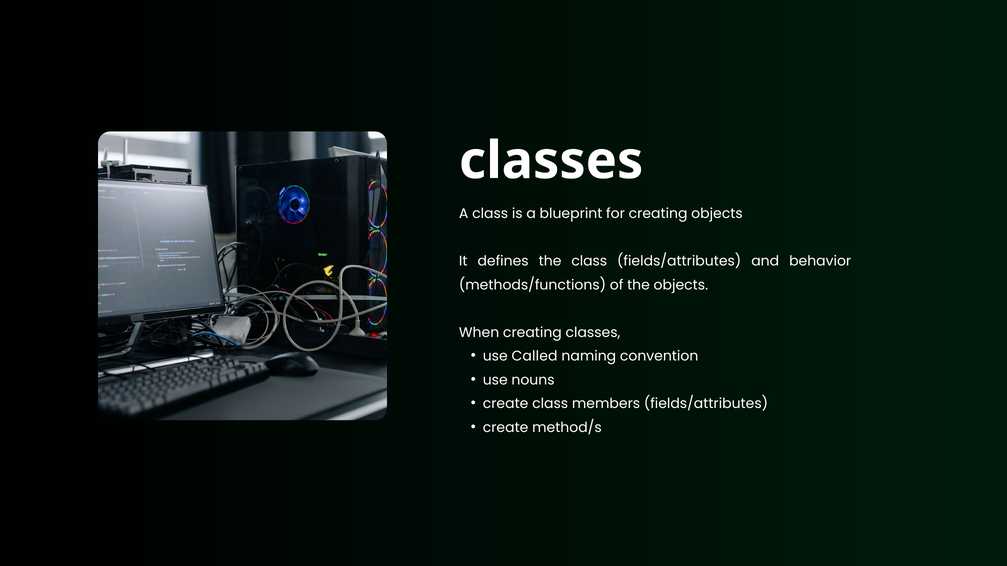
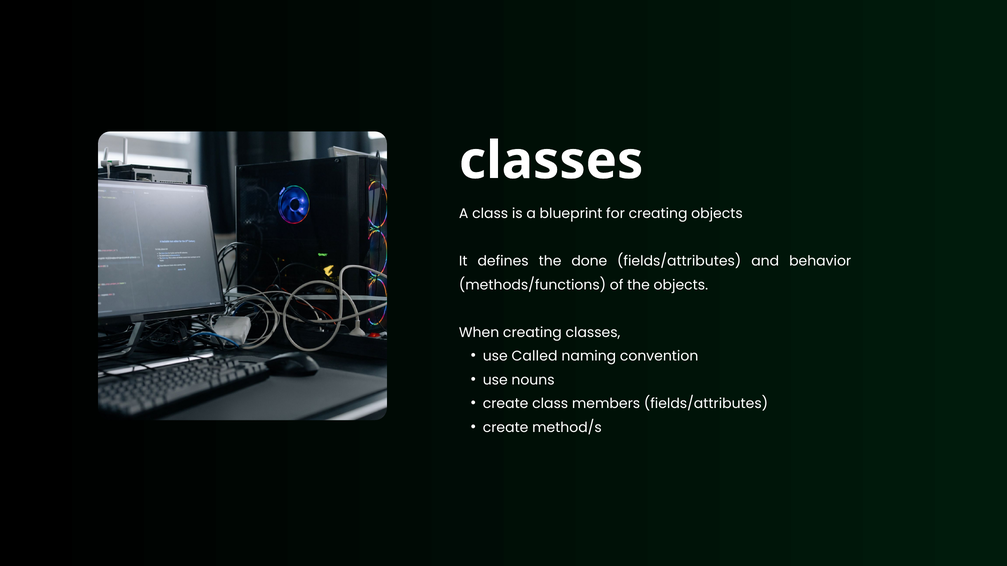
the class: class -> done (589, 261)
